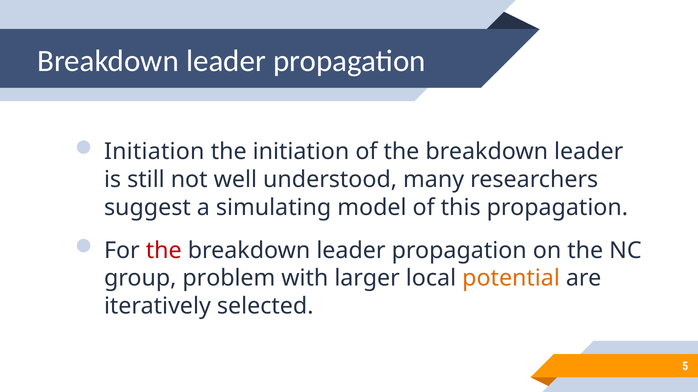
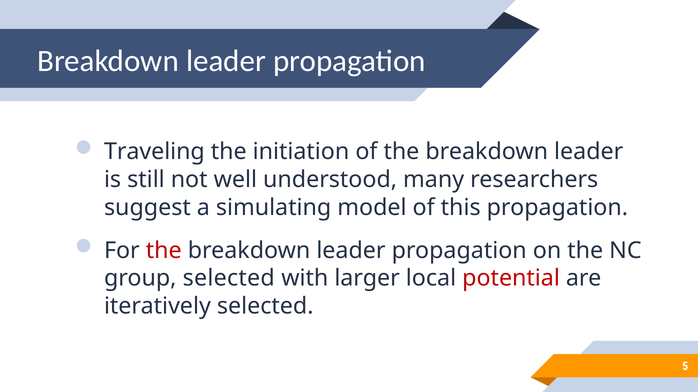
Initiation: Initiation -> Traveling (154, 152)
group problem: problem -> selected (229, 279)
potential colour: orange -> red (511, 279)
